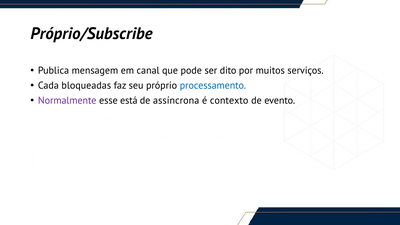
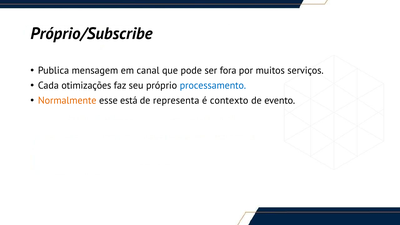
dito: dito -> fora (228, 71)
bloqueadas: bloqueadas -> otimizações (86, 86)
Normalmente colour: purple -> orange (67, 101)
assíncrona: assíncrona -> representa (176, 101)
